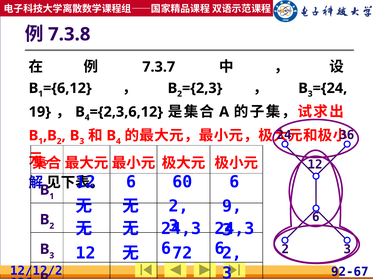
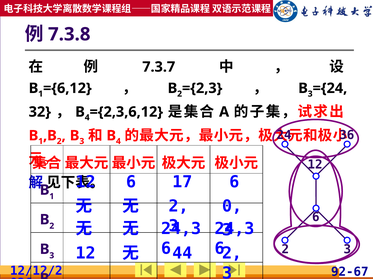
19: 19 -> 32 (40, 112)
60: 60 -> 17 (182, 182)
9: 9 -> 0 (232, 207)
72: 72 -> 44 (182, 254)
